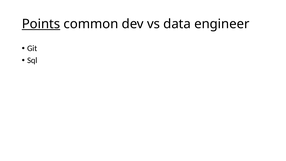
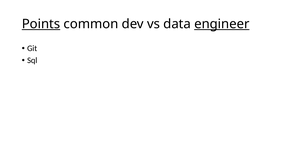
engineer underline: none -> present (222, 24)
